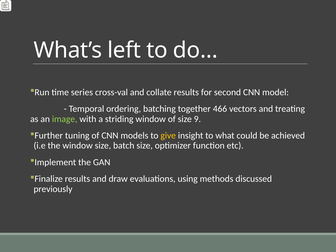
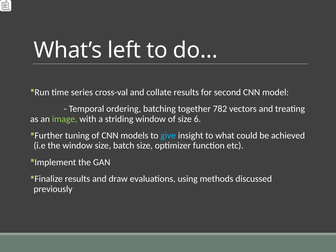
466: 466 -> 782 (220, 109)
9: 9 -> 6 (197, 119)
give colour: yellow -> light blue (168, 136)
